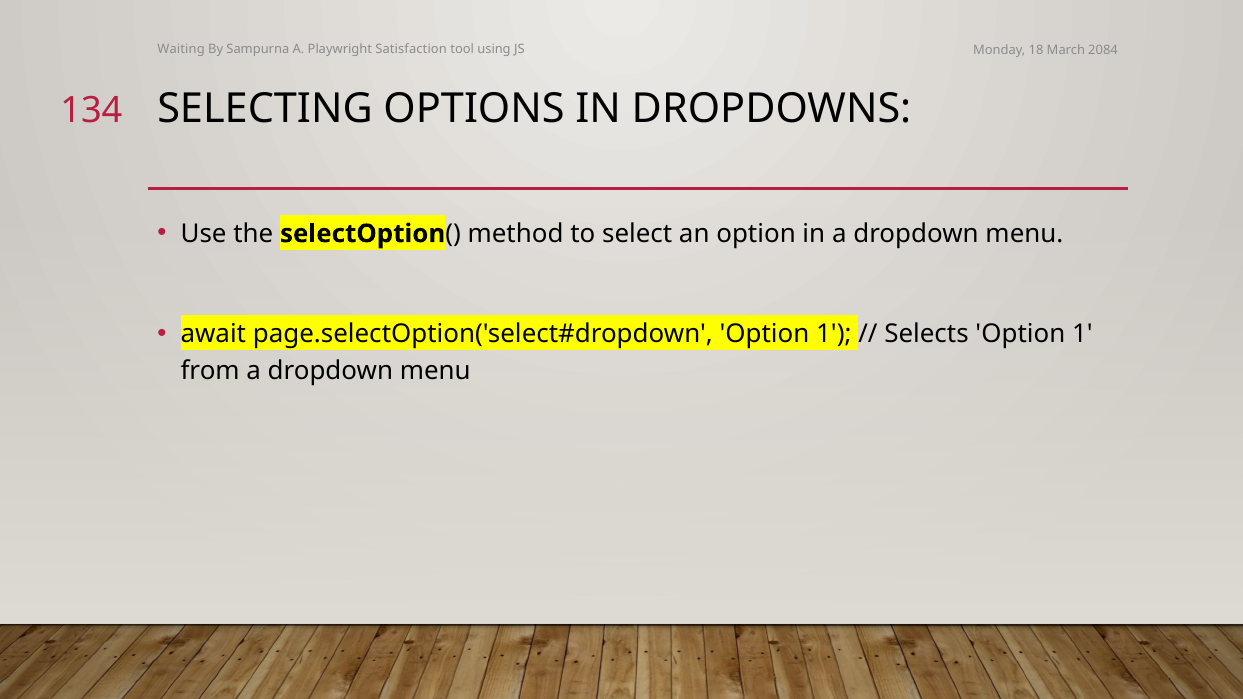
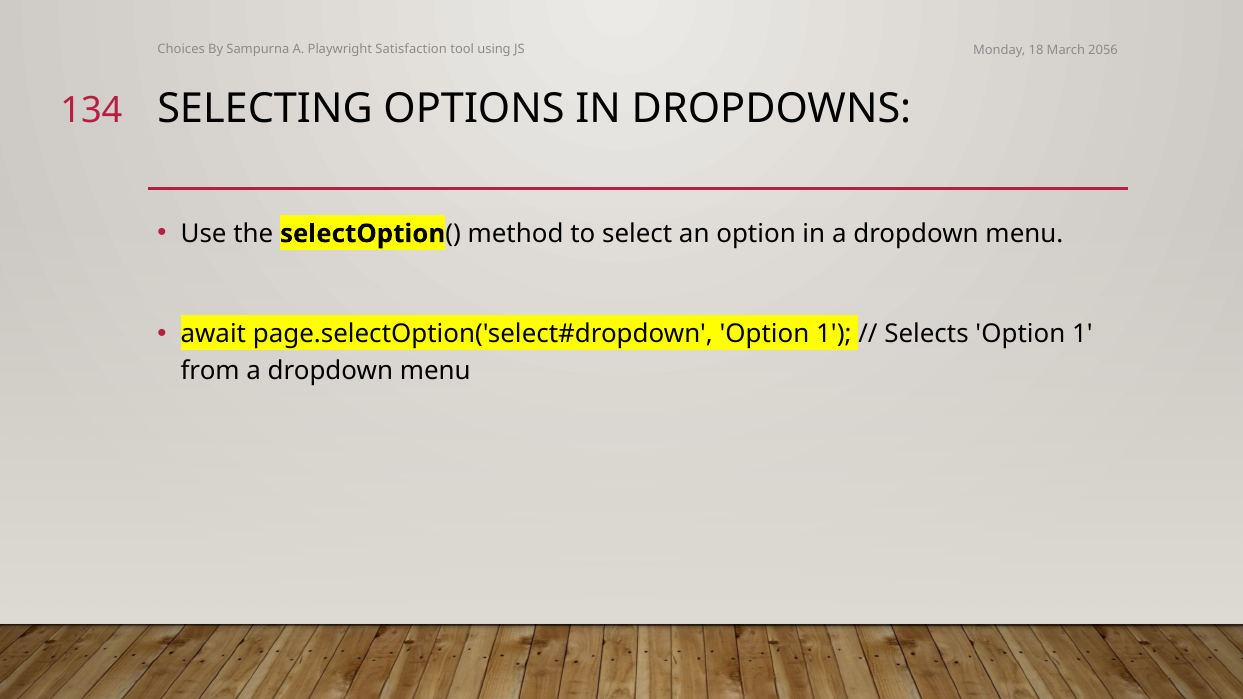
Waiting: Waiting -> Choices (181, 49)
2084: 2084 -> 2056 (1103, 50)
